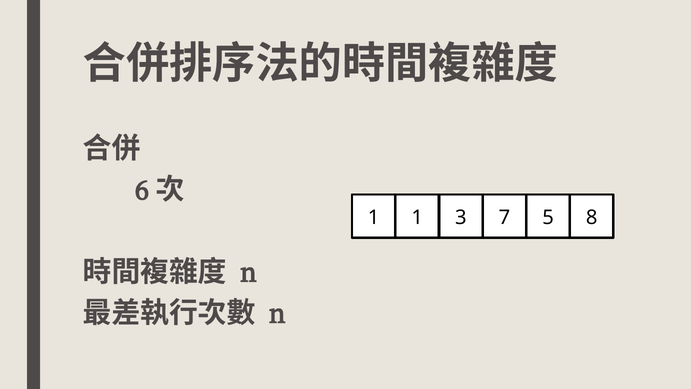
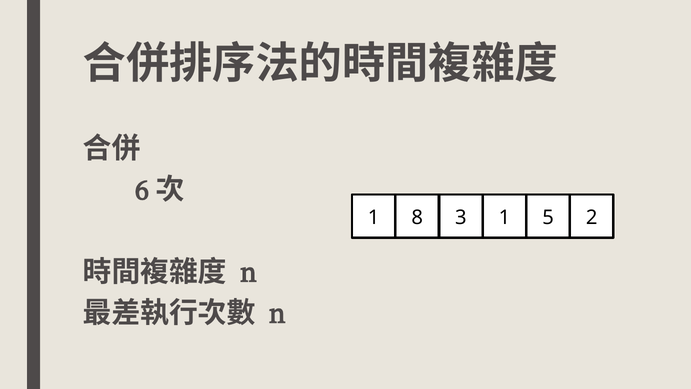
1 1: 1 -> 8 (417, 217)
3 7: 7 -> 1 (504, 217)
8: 8 -> 2 (592, 217)
